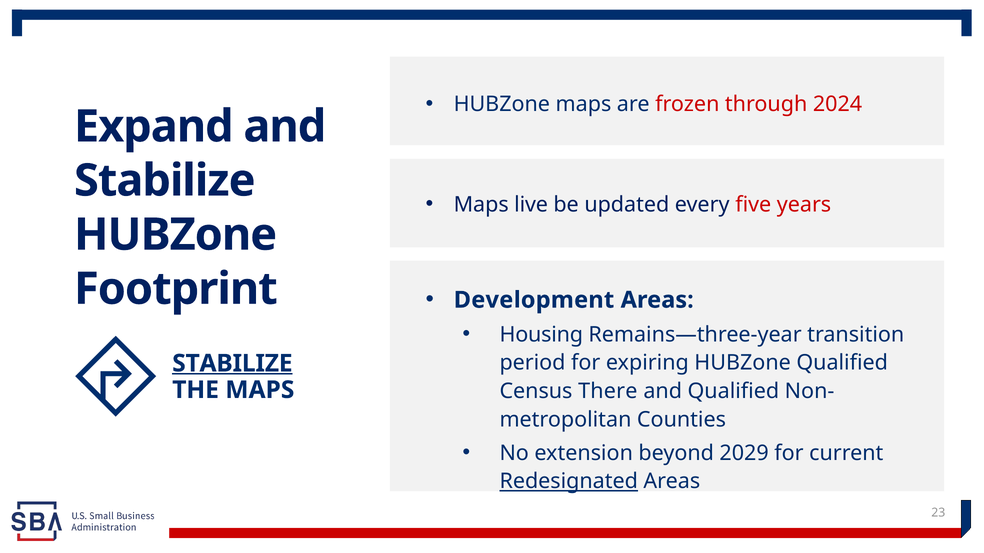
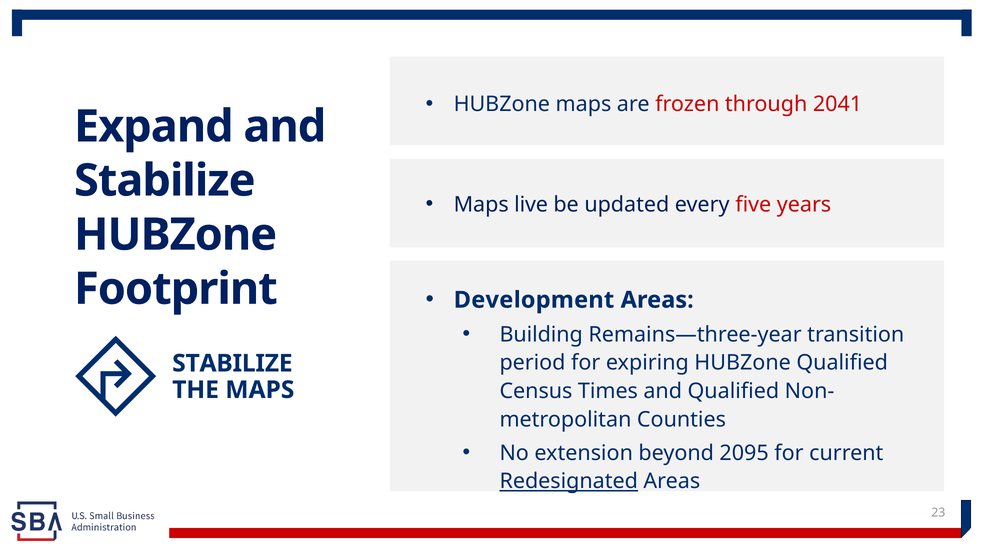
2024: 2024 -> 2041 (838, 104)
Housing: Housing -> Building (541, 335)
STABILIZE underline: present -> none (232, 364)
There: There -> Times (608, 392)
2029: 2029 -> 2095 (744, 453)
